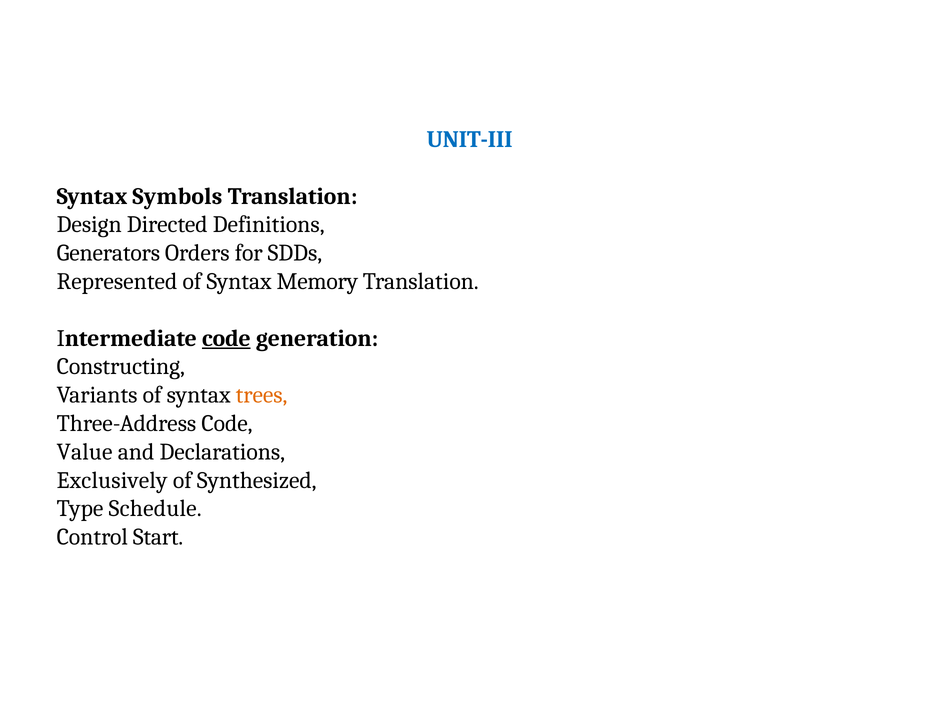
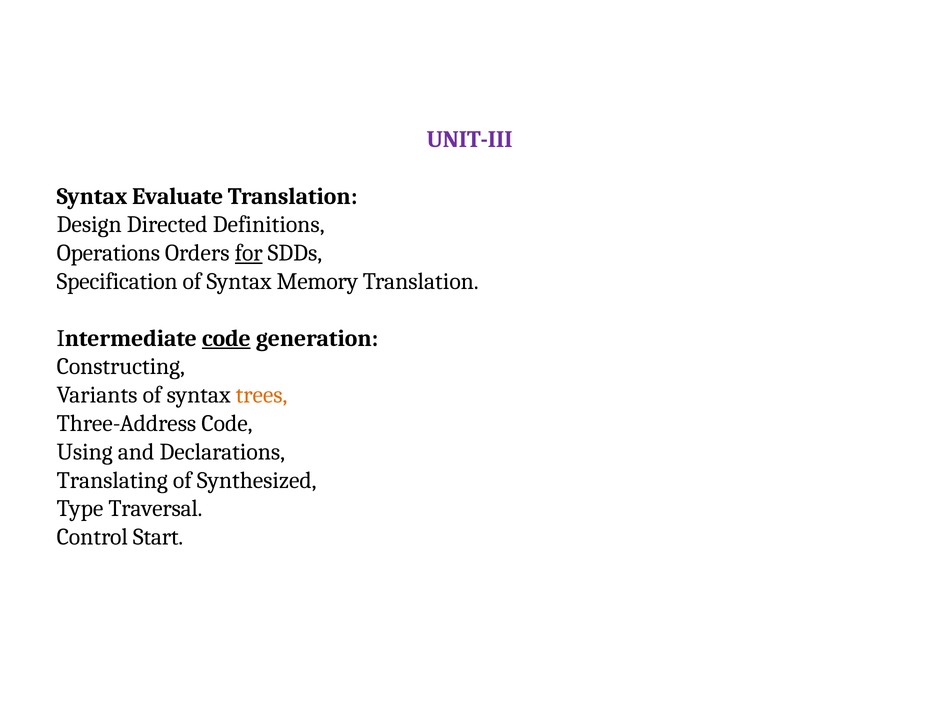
UNIT-III colour: blue -> purple (470, 139)
Symbols: Symbols -> Evaluate (178, 196)
Generators: Generators -> Operations (108, 253)
for underline: none -> present (249, 253)
Represented: Represented -> Specification (117, 281)
Value: Value -> Using (85, 451)
Exclusively: Exclusively -> Translating (112, 480)
Schedule: Schedule -> Traversal (155, 508)
